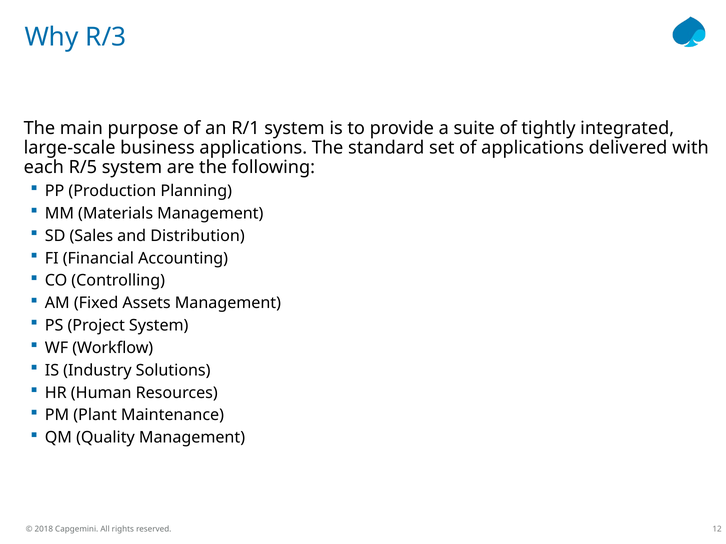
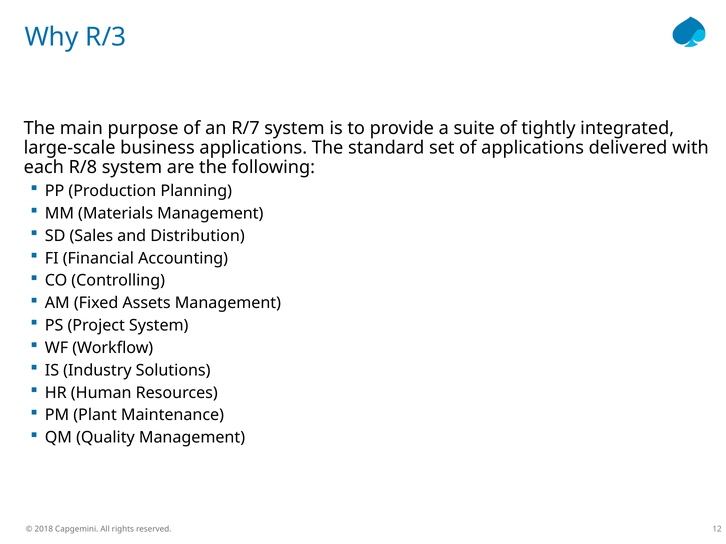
R/1: R/1 -> R/7 (245, 128)
R/5: R/5 -> R/8 (83, 168)
